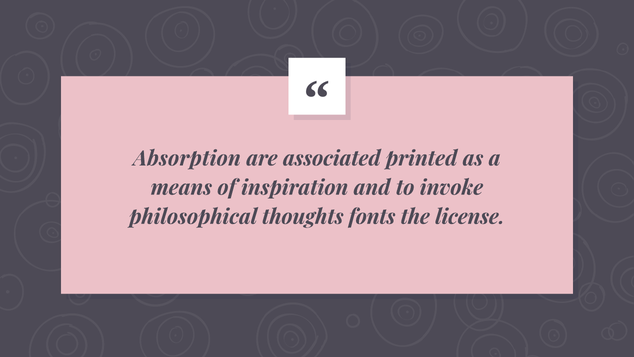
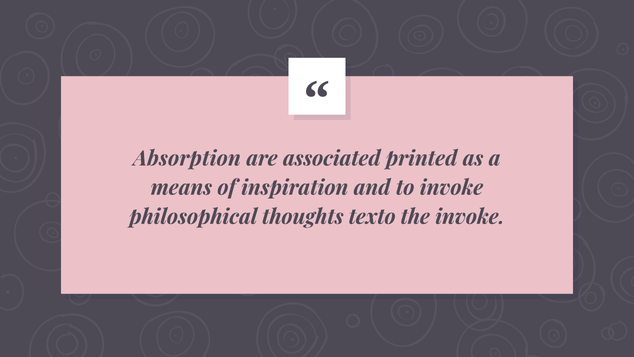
fonts: fonts -> texto (372, 217)
the license: license -> invoke (470, 217)
